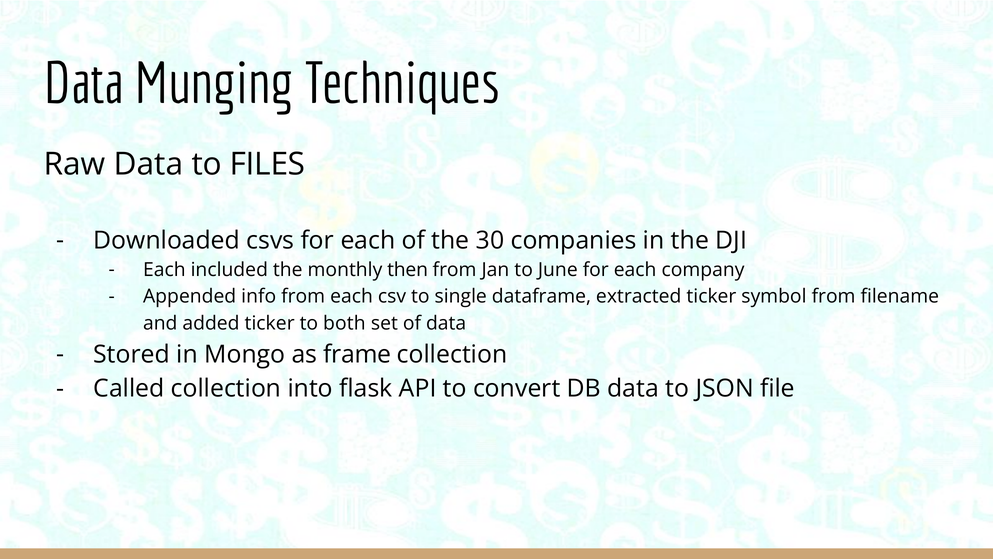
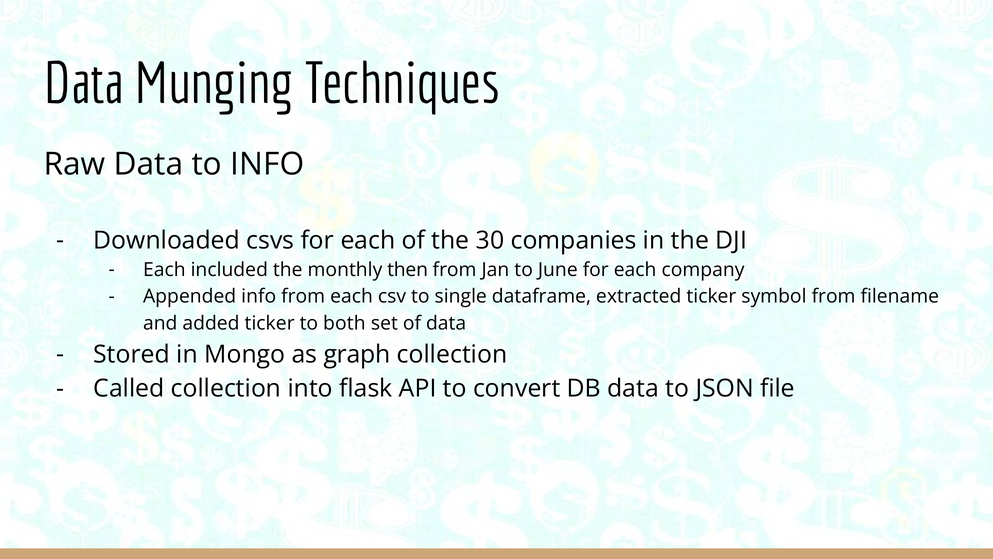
to FILES: FILES -> INFO (267, 164)
frame: frame -> graph (357, 354)
